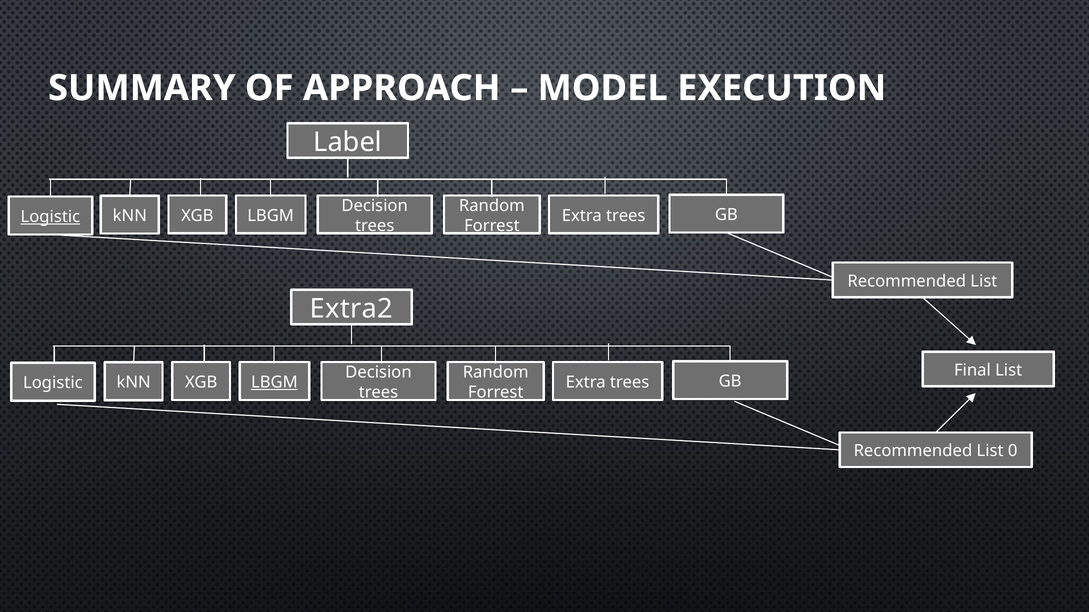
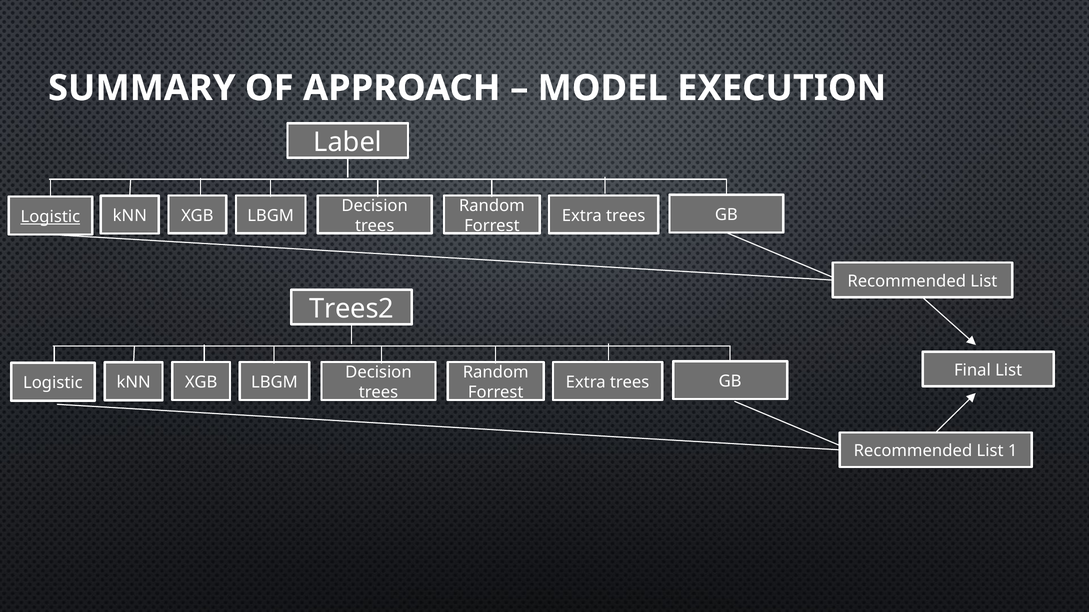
Extra2: Extra2 -> Trees2 (352, 309)
LBGM underline: present -> none (274, 383)
0: 0 -> 1 (1013, 451)
